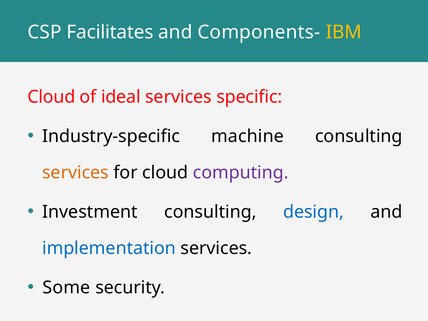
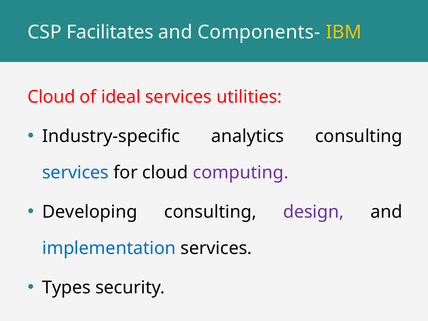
specific: specific -> utilities (249, 97)
machine: machine -> analytics (248, 136)
services colour: orange -> blue (75, 173)
Investment: Investment -> Developing (90, 212)
design colour: blue -> purple (314, 212)
Some: Some -> Types (66, 288)
